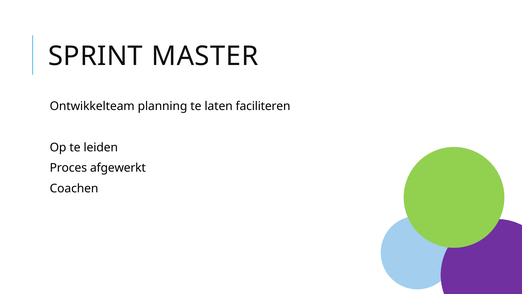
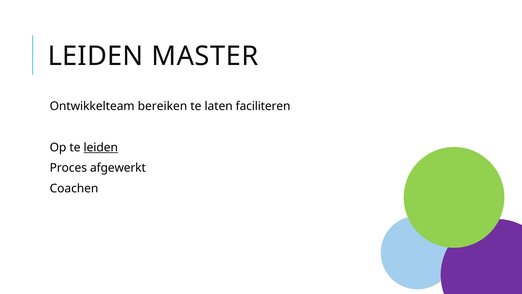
SPRINT: SPRINT -> LEIDEN (95, 56)
planning: planning -> bereiken (162, 106)
leiden underline: none -> present (101, 147)
